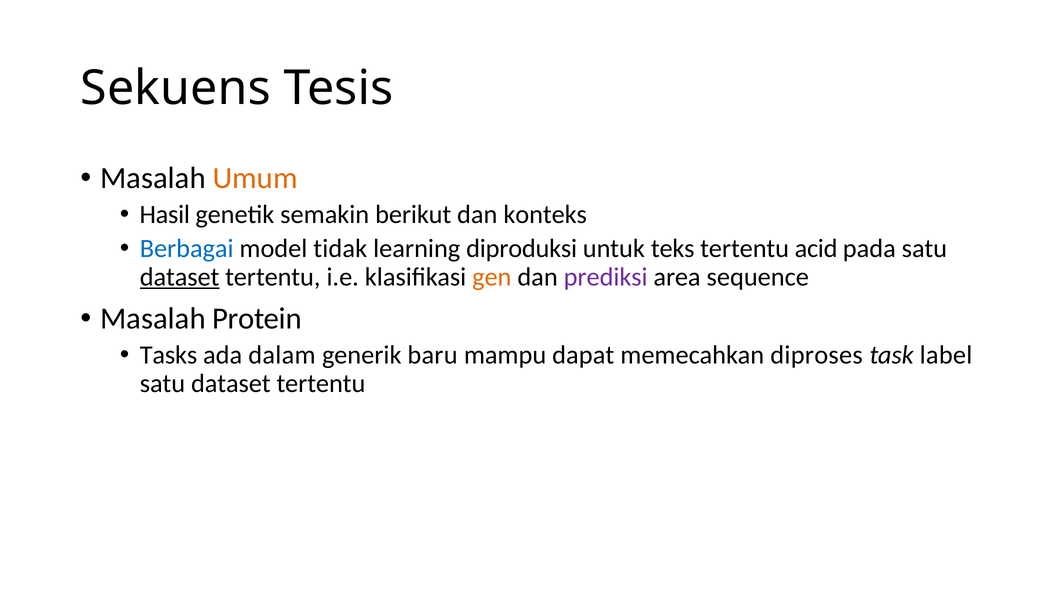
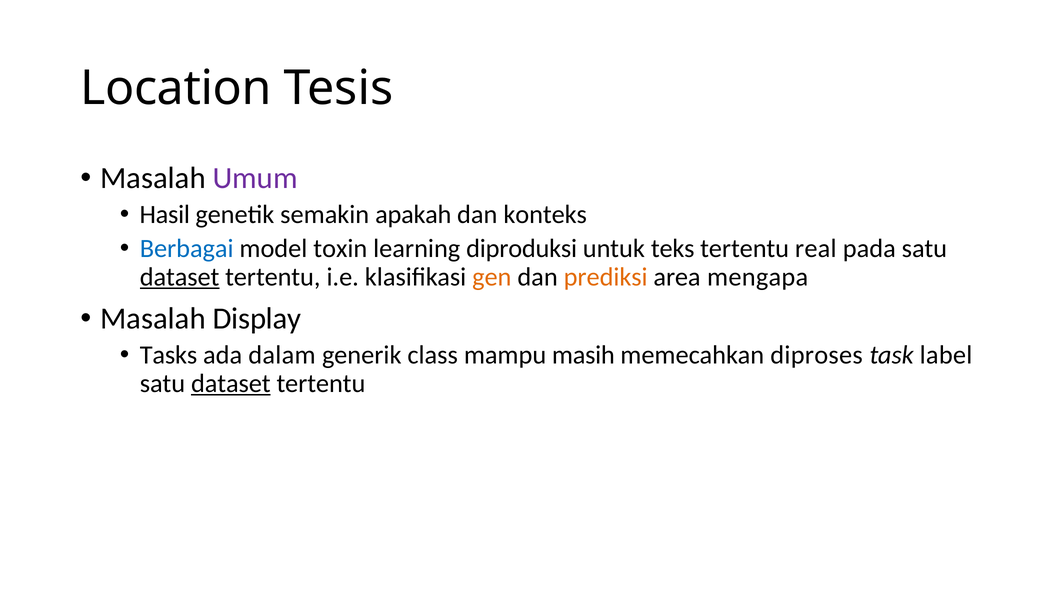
Sekuens: Sekuens -> Location (176, 89)
Umum colour: orange -> purple (255, 178)
berikut: berikut -> apakah (413, 215)
tidak: tidak -> toxin (340, 249)
acid: acid -> real (816, 249)
prediksi colour: purple -> orange (606, 277)
sequence: sequence -> mengapa (758, 277)
Protein: Protein -> Display (257, 319)
baru: baru -> class (433, 355)
dapat: dapat -> masih (583, 355)
dataset underline: none -> present (231, 384)
